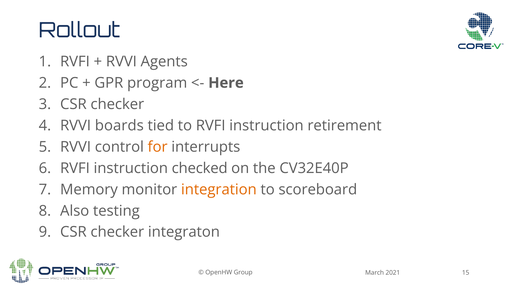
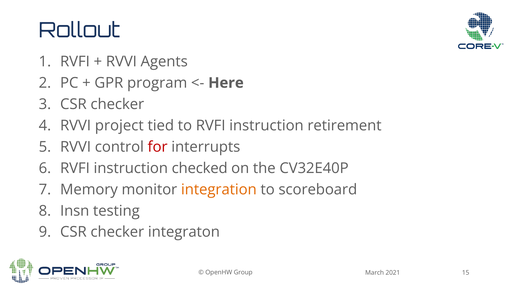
boards: boards -> project (119, 125)
for colour: orange -> red (158, 147)
Also: Also -> Insn (75, 211)
